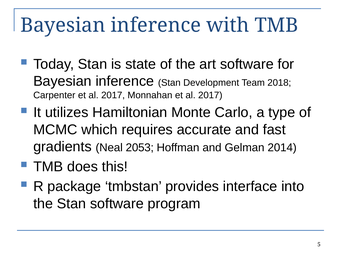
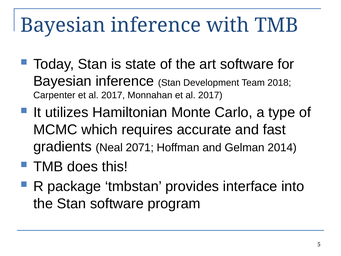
2053: 2053 -> 2071 (140, 147)
